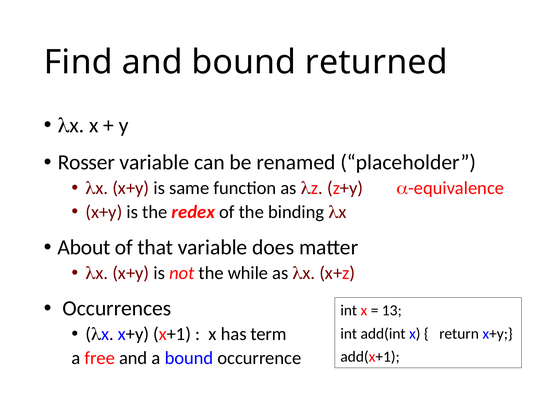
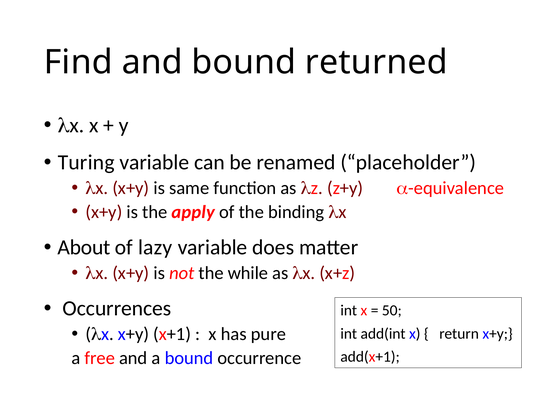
Rosser: Rosser -> Turing (86, 163)
redex: redex -> apply (193, 212)
that: that -> lazy (155, 247)
13: 13 -> 50 (392, 310)
term: term -> pure (268, 334)
